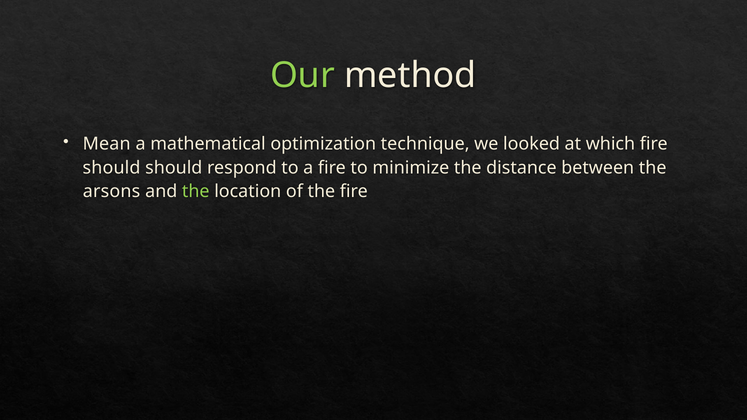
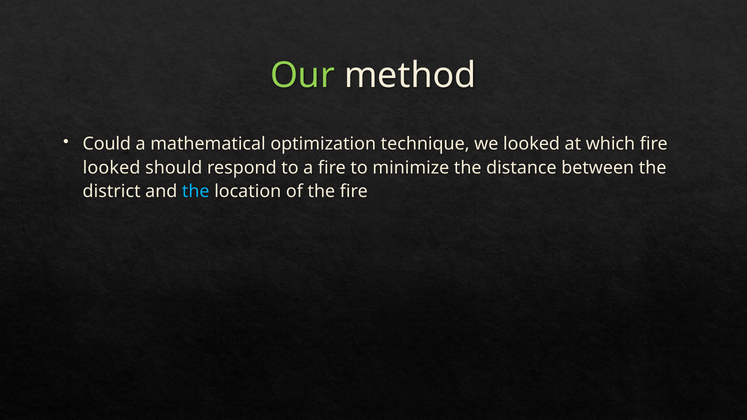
Mean: Mean -> Could (107, 144)
should: should -> looked (112, 168)
arsons: arsons -> district (112, 191)
the colour: light green -> light blue (196, 191)
